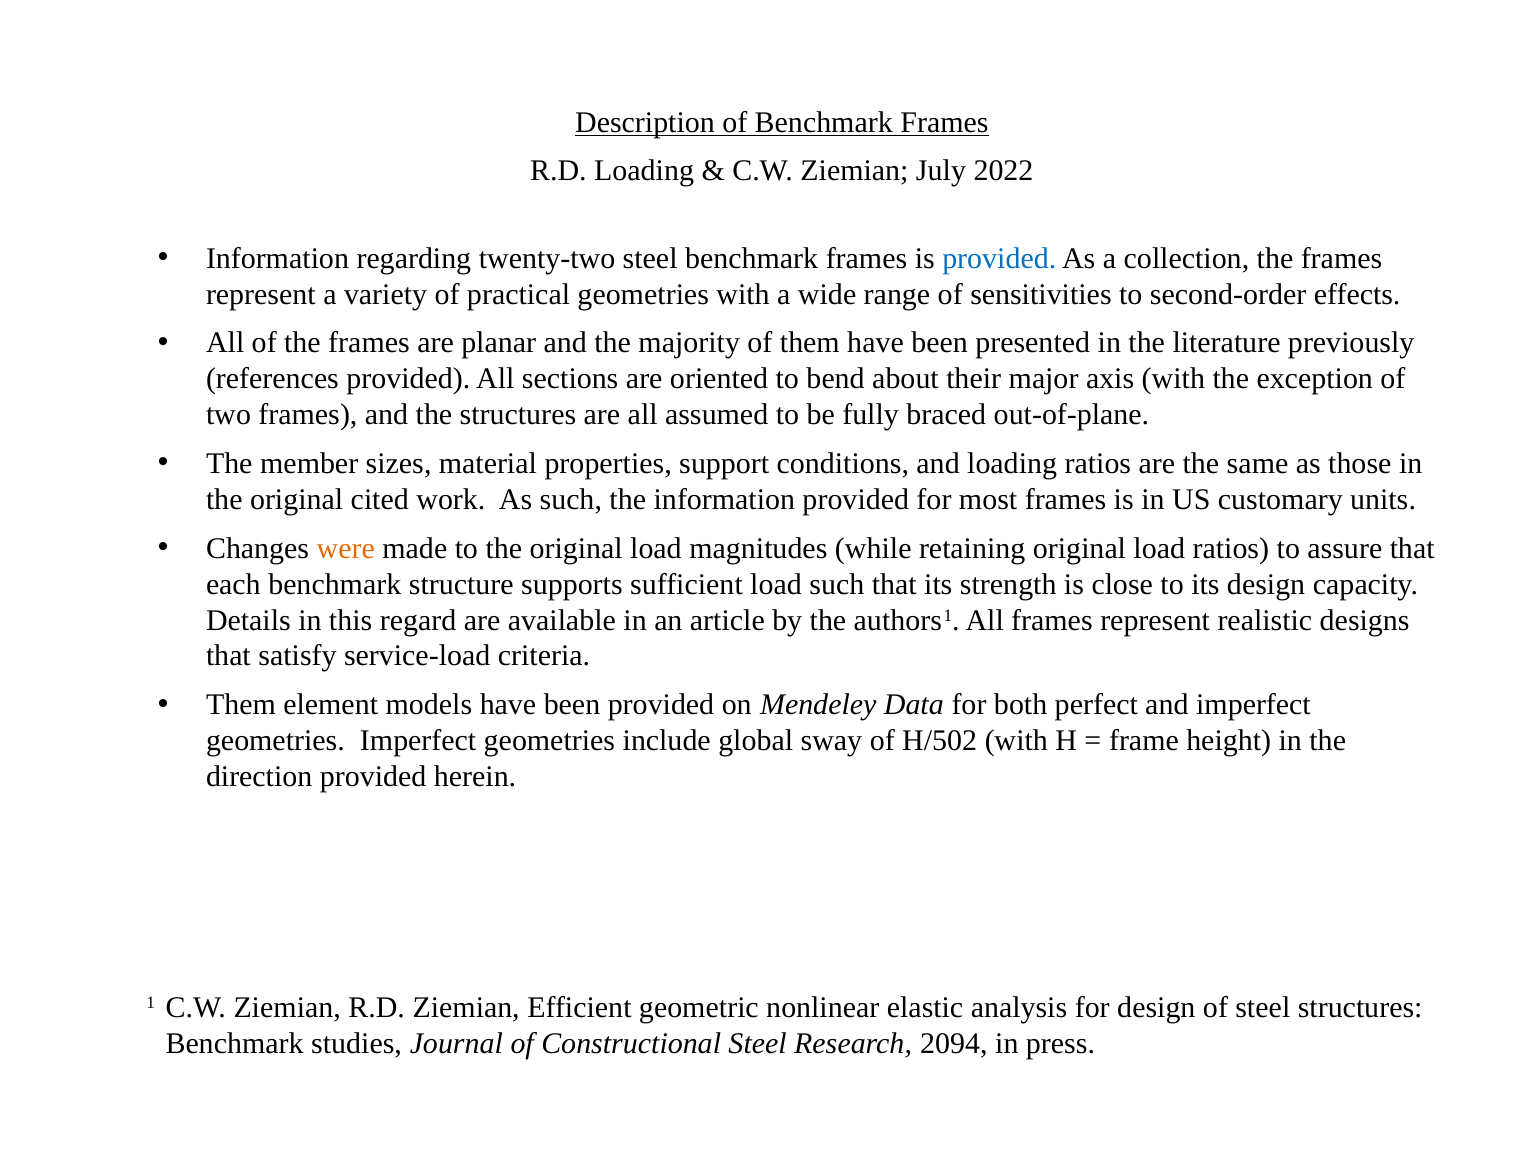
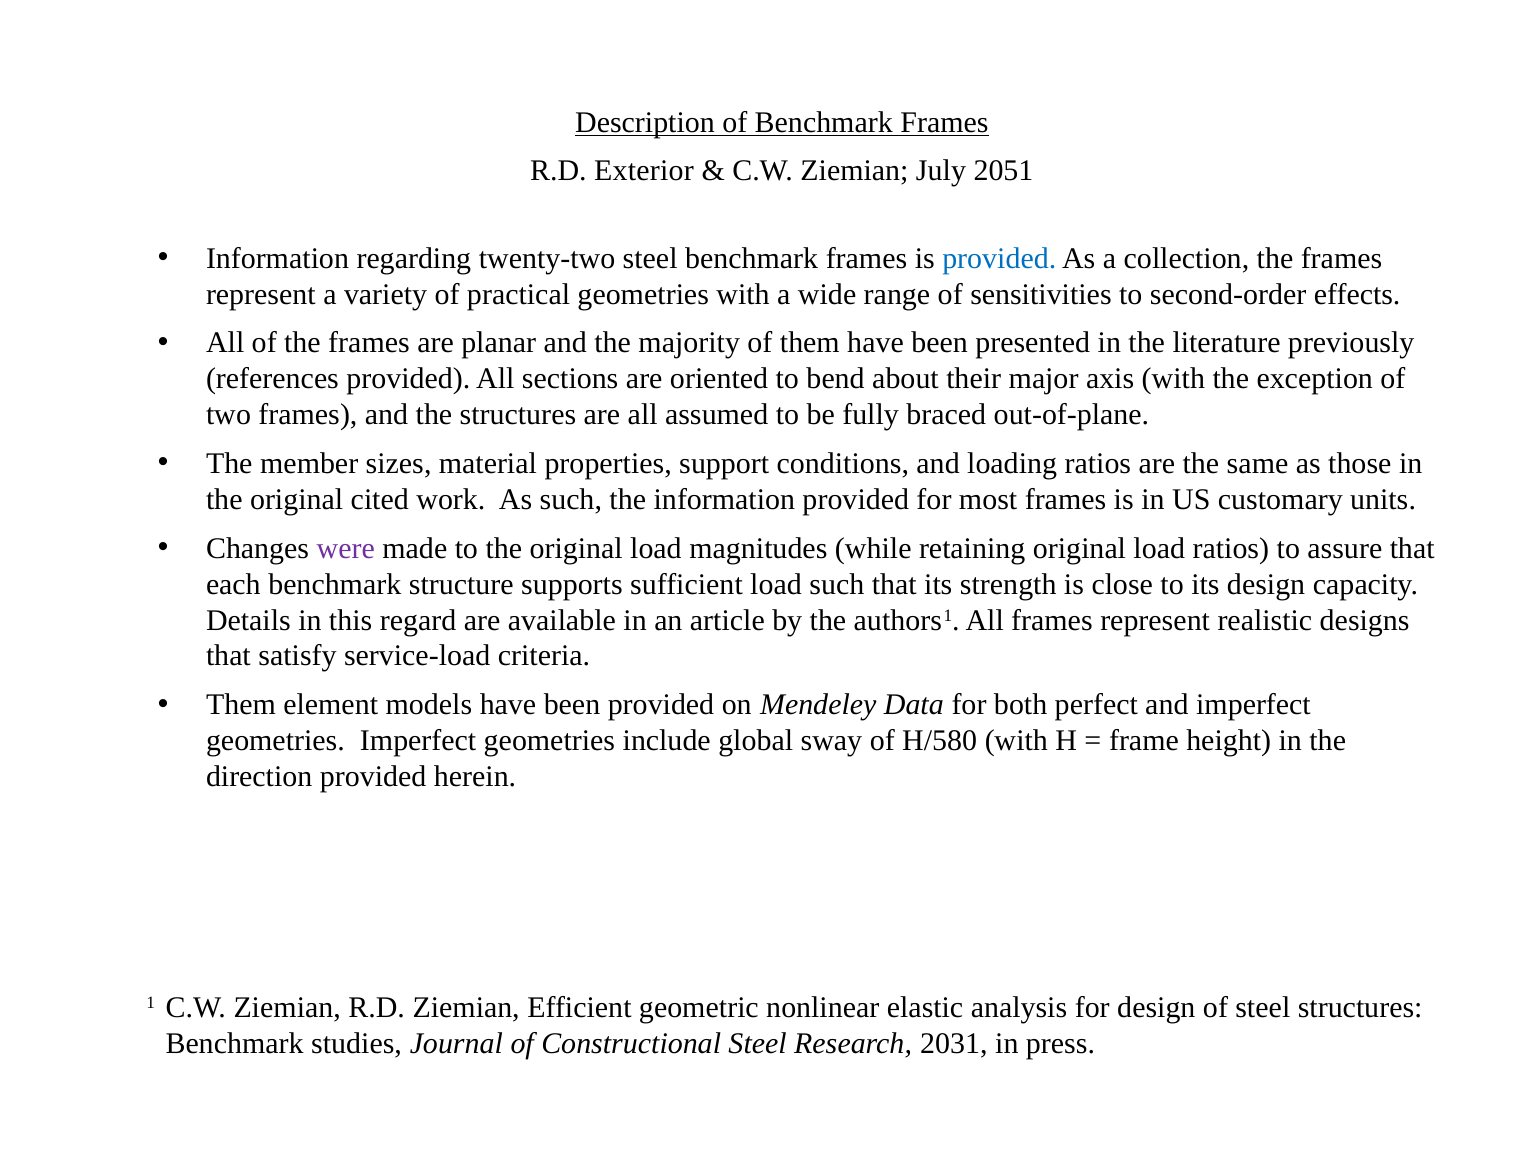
R.D Loading: Loading -> Exterior (644, 171)
2022: 2022 -> 2051 (1003, 171)
were colour: orange -> purple (346, 548)
H/502: H/502 -> H/580 (940, 741)
2094: 2094 -> 2031 (954, 1044)
